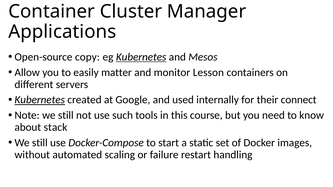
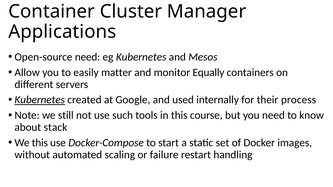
Open-source copy: copy -> need (88, 57)
Kubernetes underline: present -> none (141, 57)
Lesson: Lesson -> Equally (208, 73)
connect: connect -> process (299, 100)
still: still -> this (40, 143)
